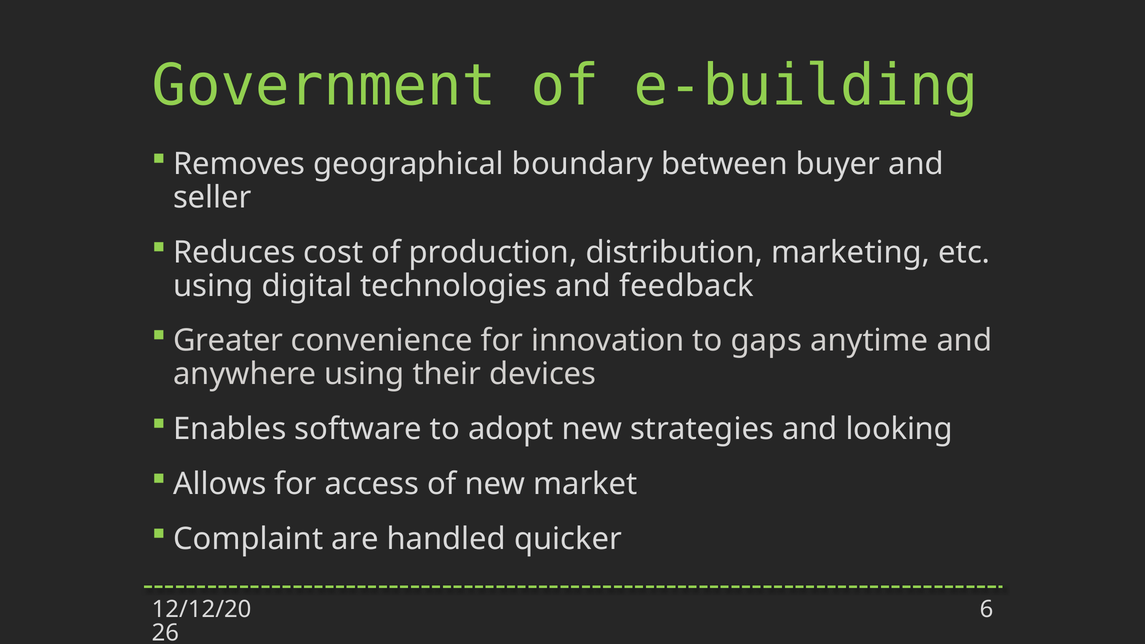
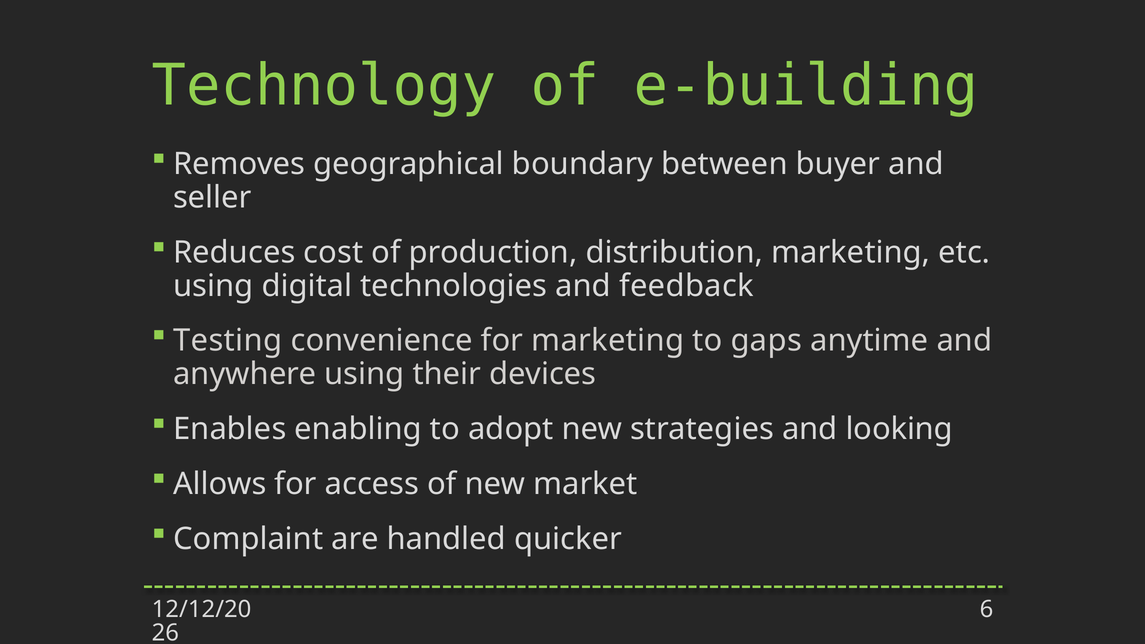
Government: Government -> Technology (324, 86)
Greater: Greater -> Testing (228, 341)
for innovation: innovation -> marketing (608, 341)
software: software -> enabling (358, 429)
